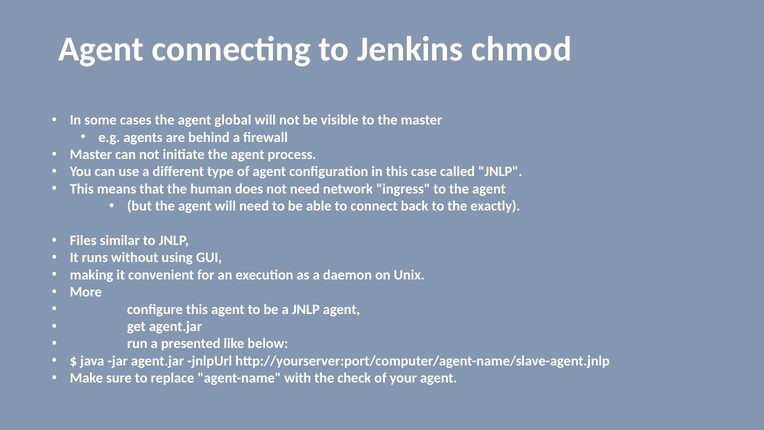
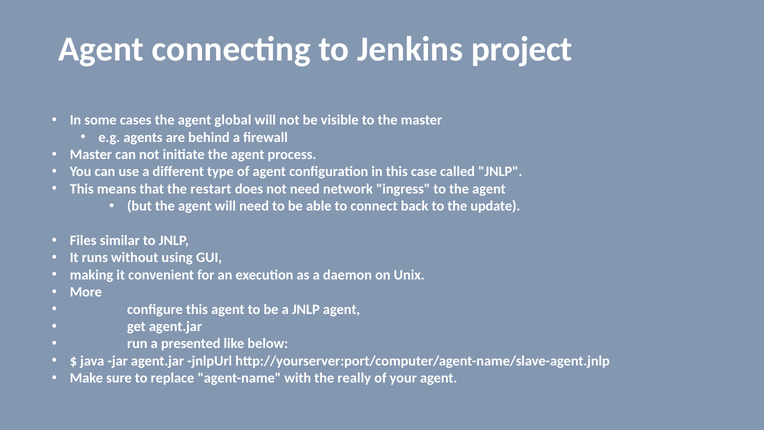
chmod: chmod -> project (522, 49)
human: human -> restart (211, 189)
exactly: exactly -> update (495, 206)
check: check -> really (354, 378)
